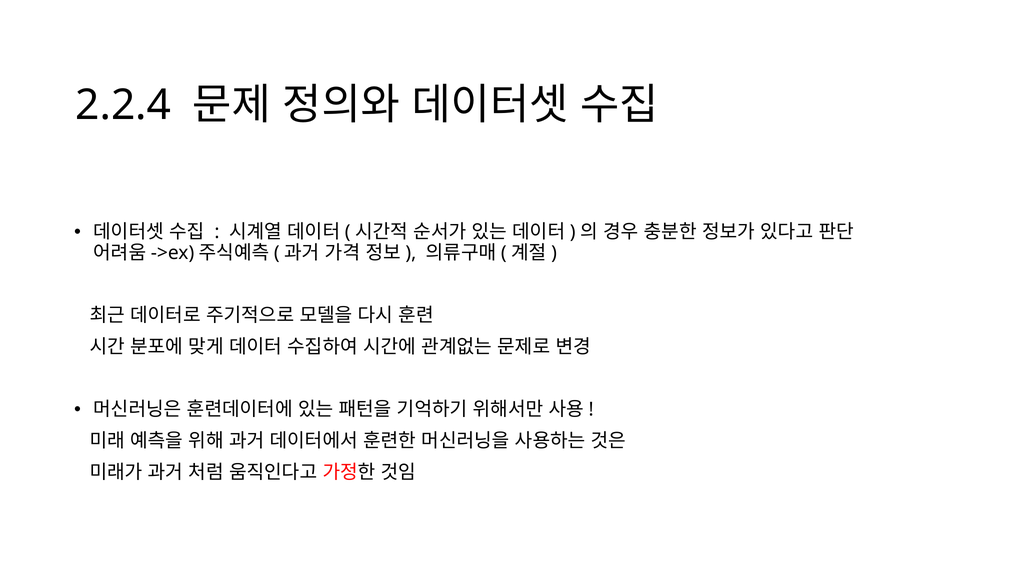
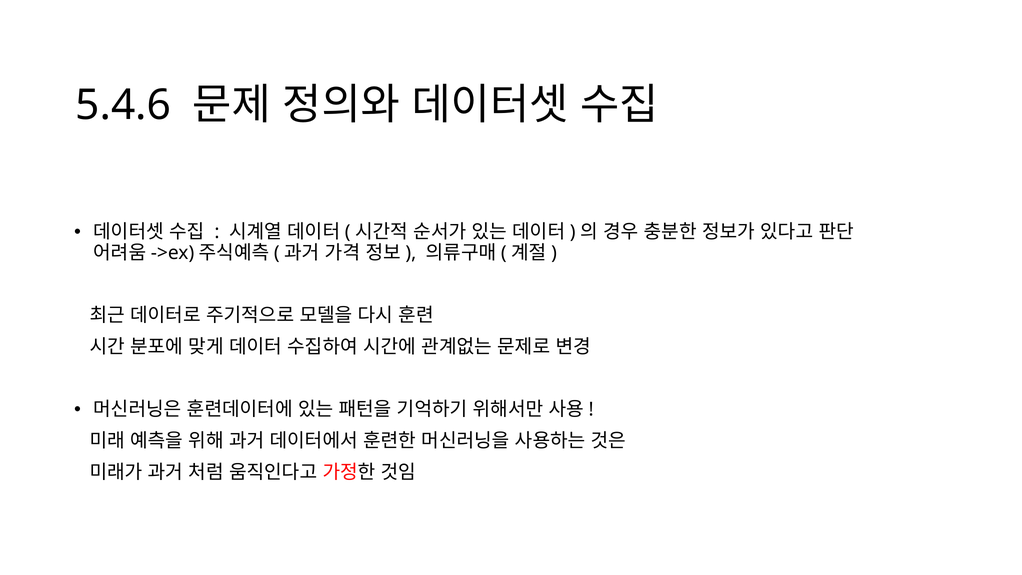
2.2.4: 2.2.4 -> 5.4.6 (123, 105)
